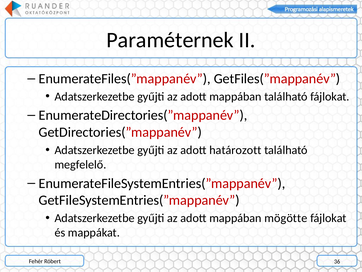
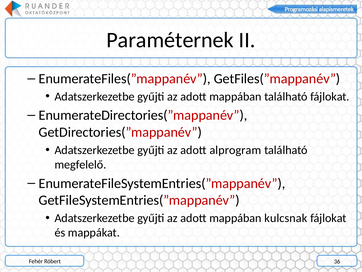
határozott: határozott -> alprogram (235, 150)
mögötte: mögötte -> kulcsnak (286, 218)
